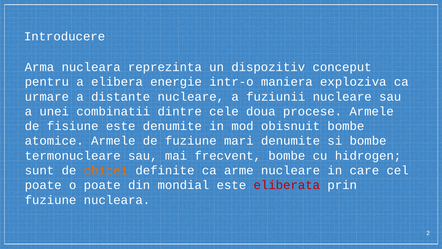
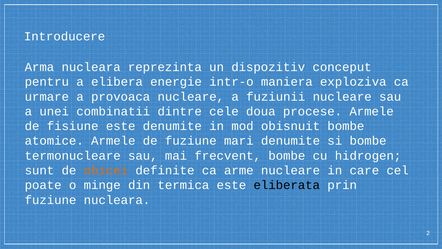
distante: distante -> provoaca (121, 97)
o poate: poate -> minge (102, 185)
mondial: mondial -> termica (183, 185)
eliberata colour: red -> black (287, 185)
